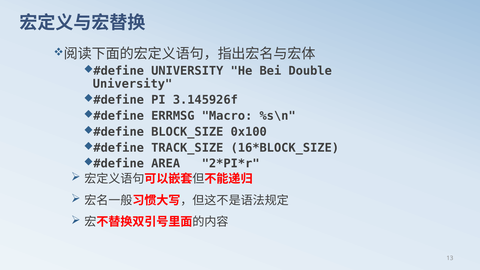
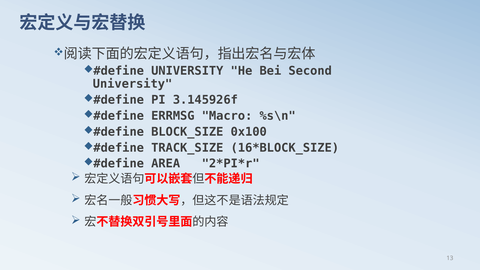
Double: Double -> Second (310, 71)
